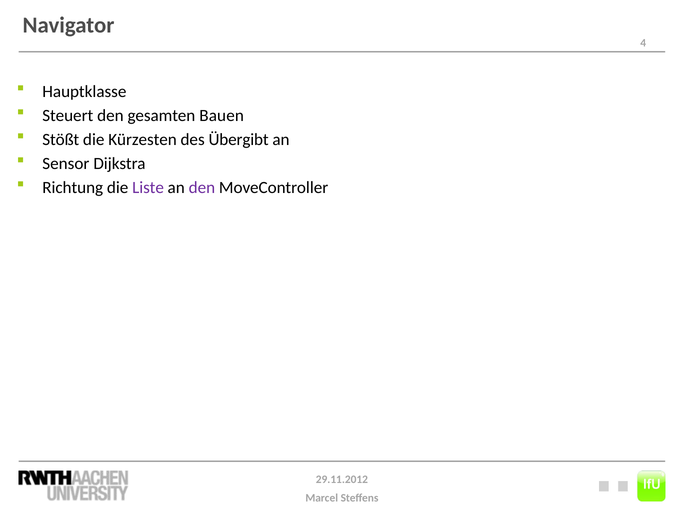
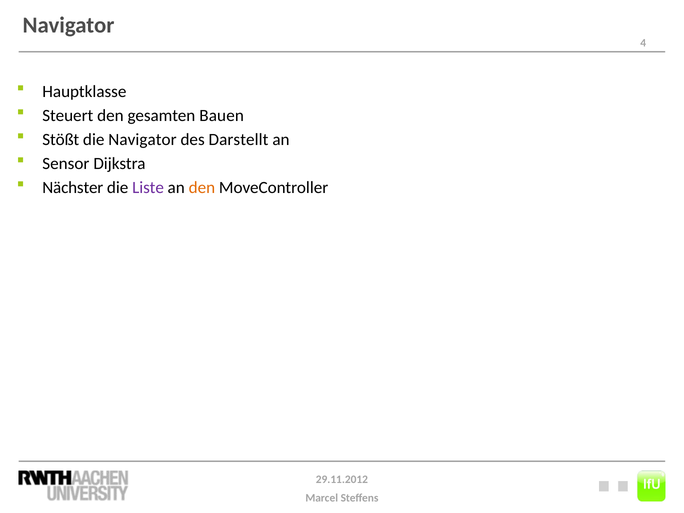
die Kürzesten: Kürzesten -> Navigator (142, 139)
Übergibt: Übergibt -> Darstellt (238, 139)
Richtung: Richtung -> Nächster (73, 187)
den colour: purple -> orange (202, 187)
